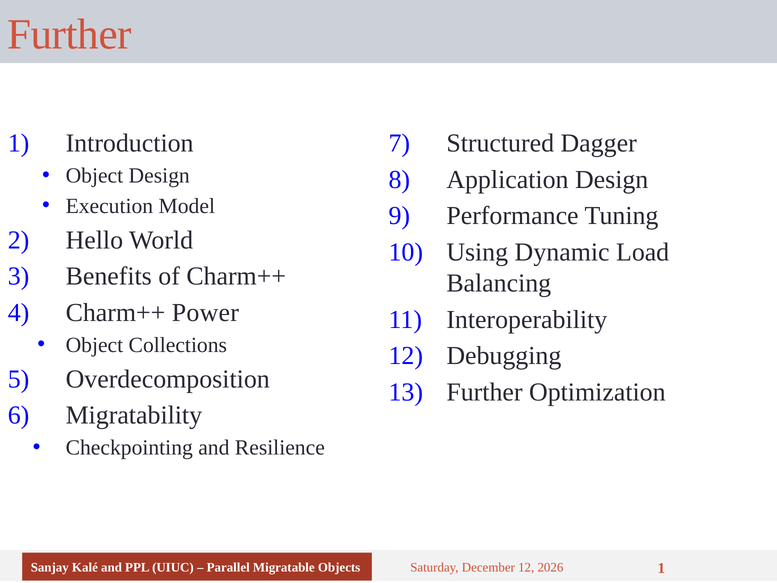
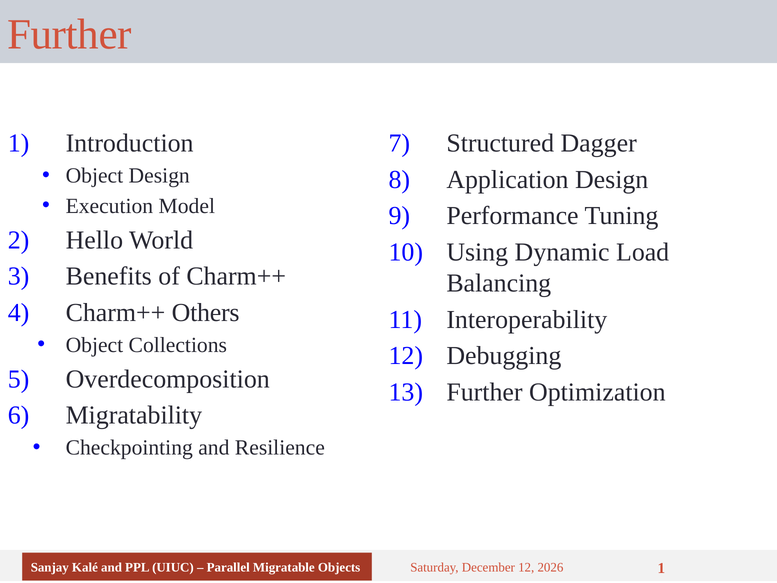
Power: Power -> Others (206, 312)
